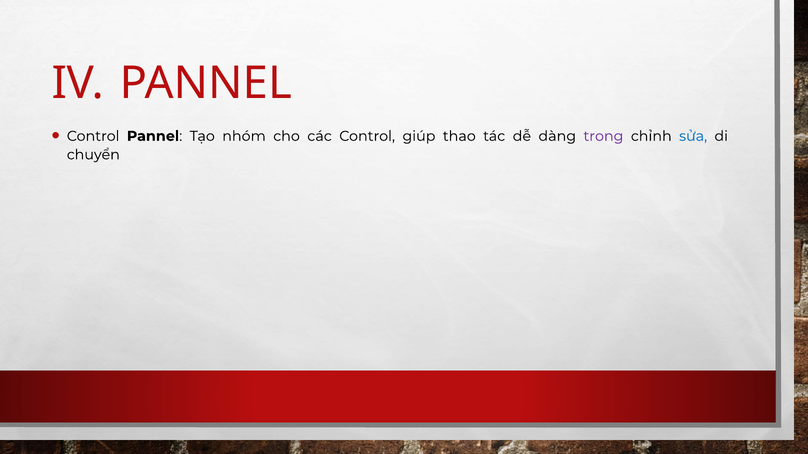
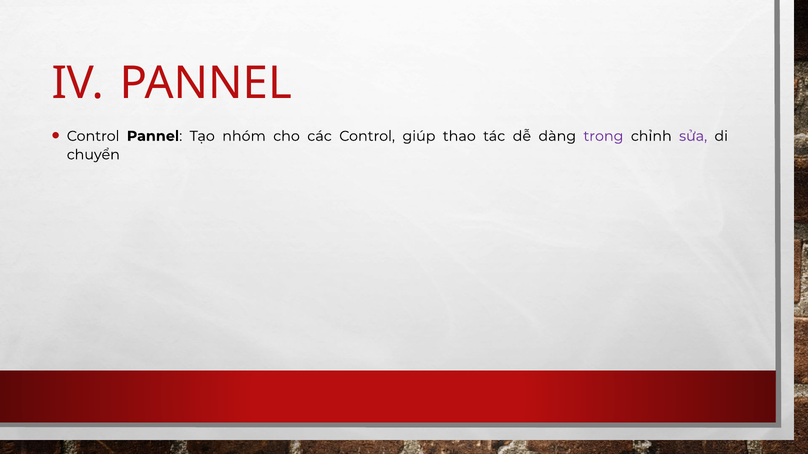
sửa colour: blue -> purple (693, 136)
